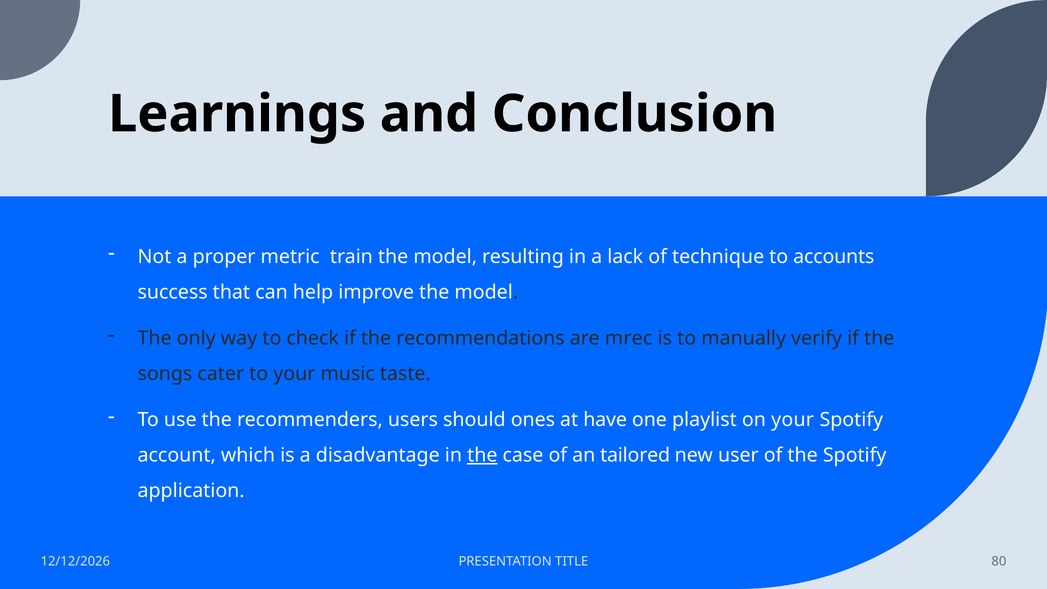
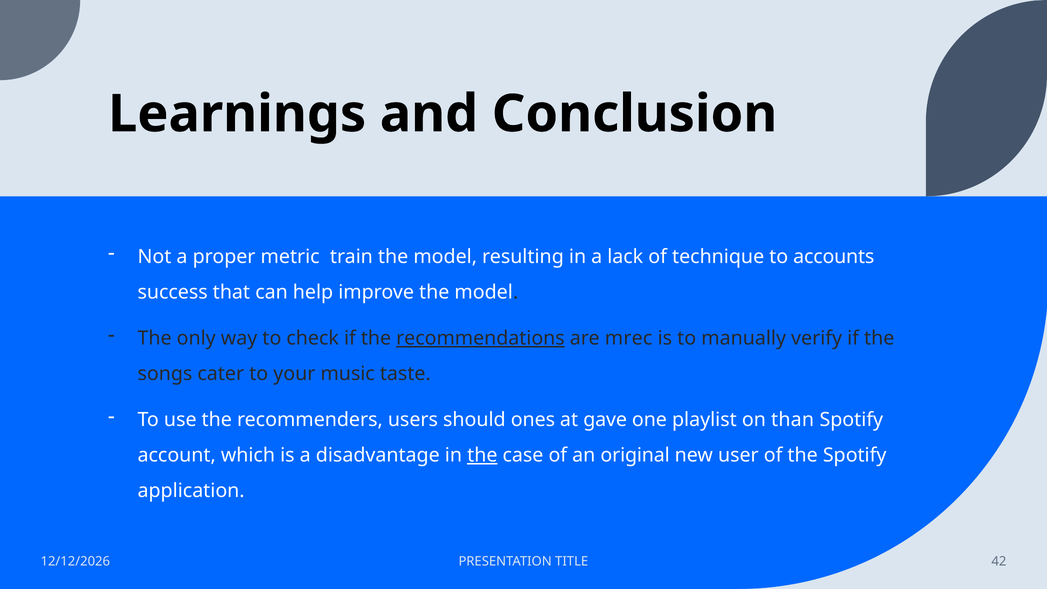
recommendations underline: none -> present (480, 338)
have: have -> gave (605, 420)
on your: your -> than (793, 420)
tailored: tailored -> original (635, 455)
80: 80 -> 42 (999, 561)
